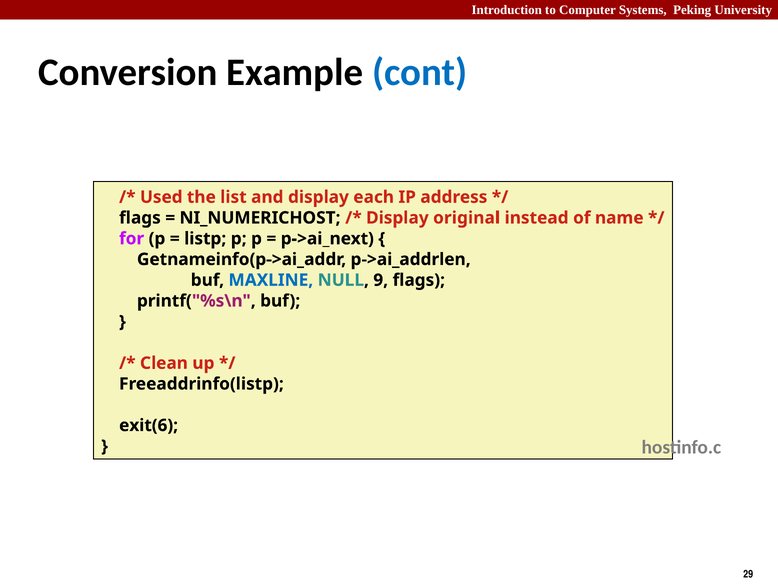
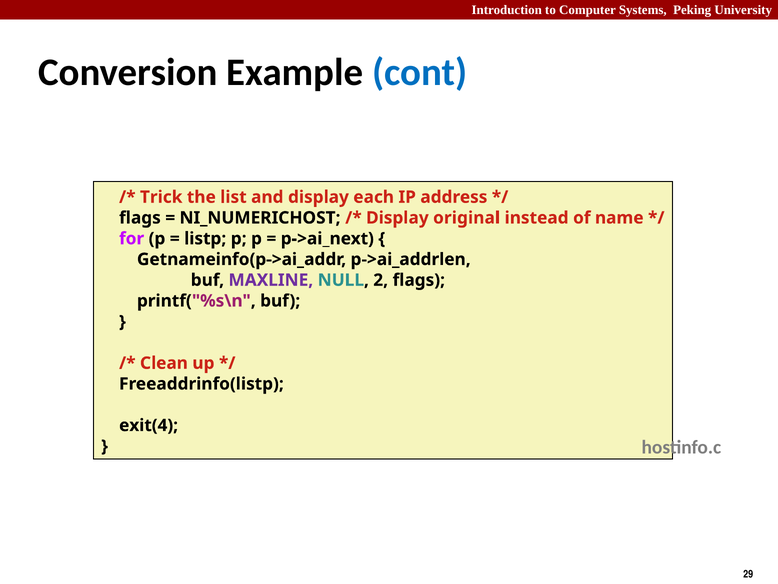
Used: Used -> Trick (161, 197)
MAXLINE colour: blue -> purple (271, 280)
9: 9 -> 2 (381, 280)
exit(6: exit(6 -> exit(4 (149, 425)
